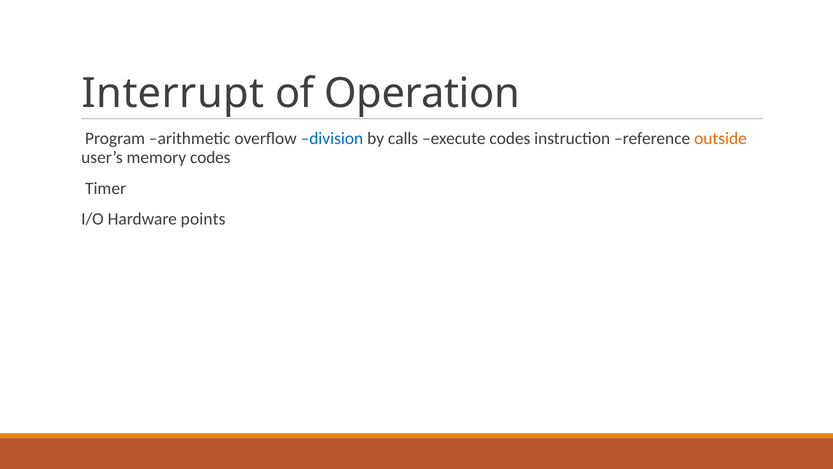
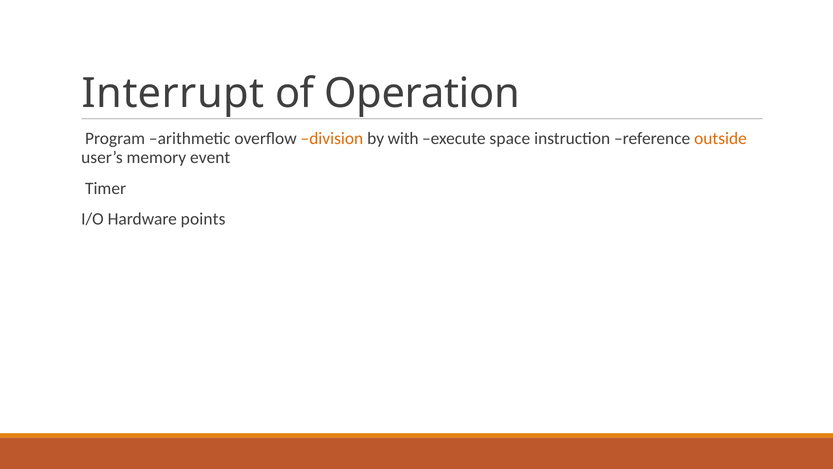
division colour: blue -> orange (332, 139)
calls: calls -> with (403, 139)
execute codes: codes -> space (510, 139)
memory codes: codes -> event (210, 157)
